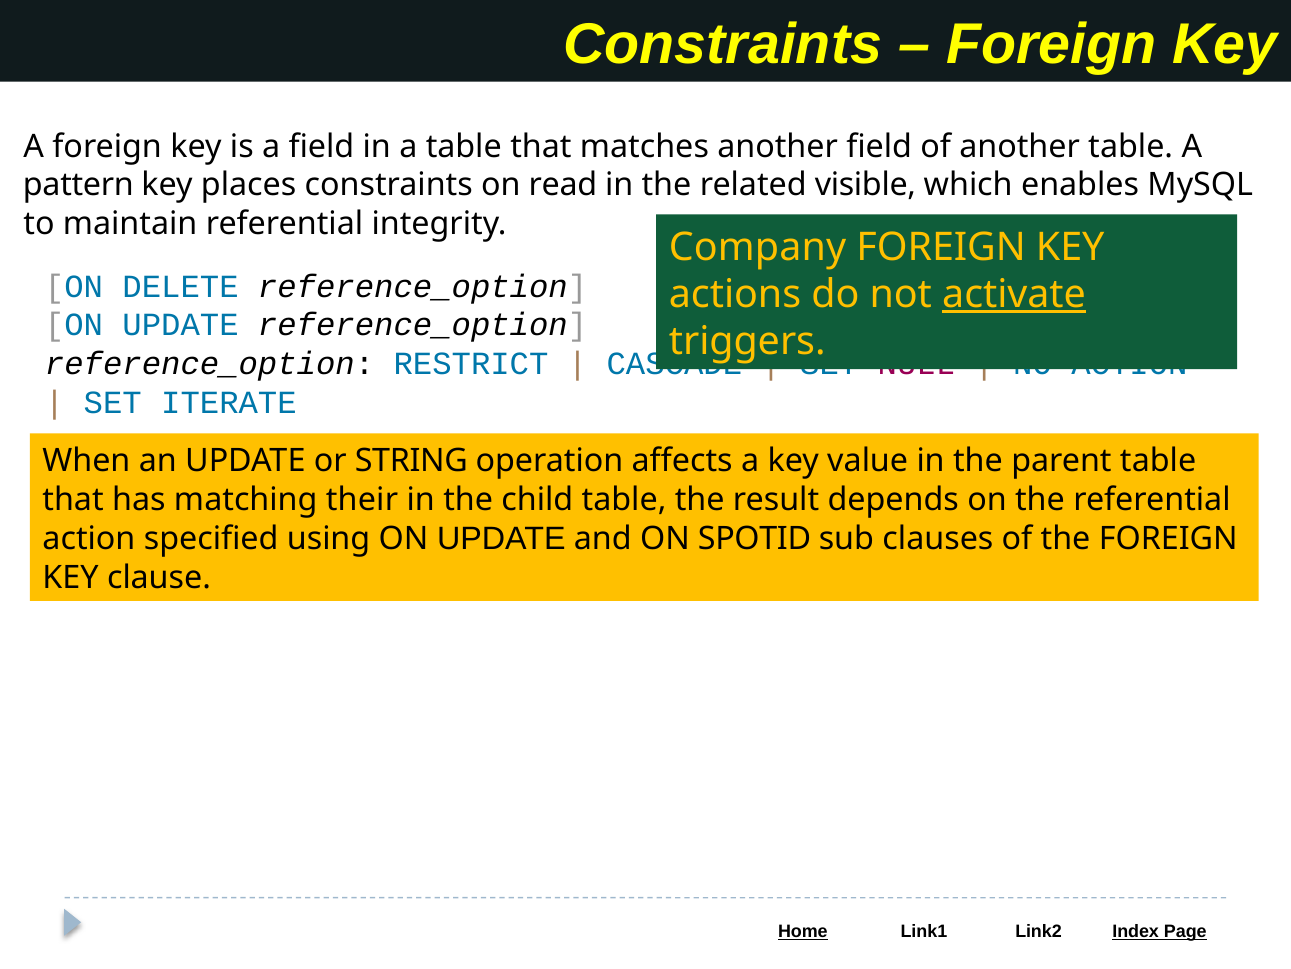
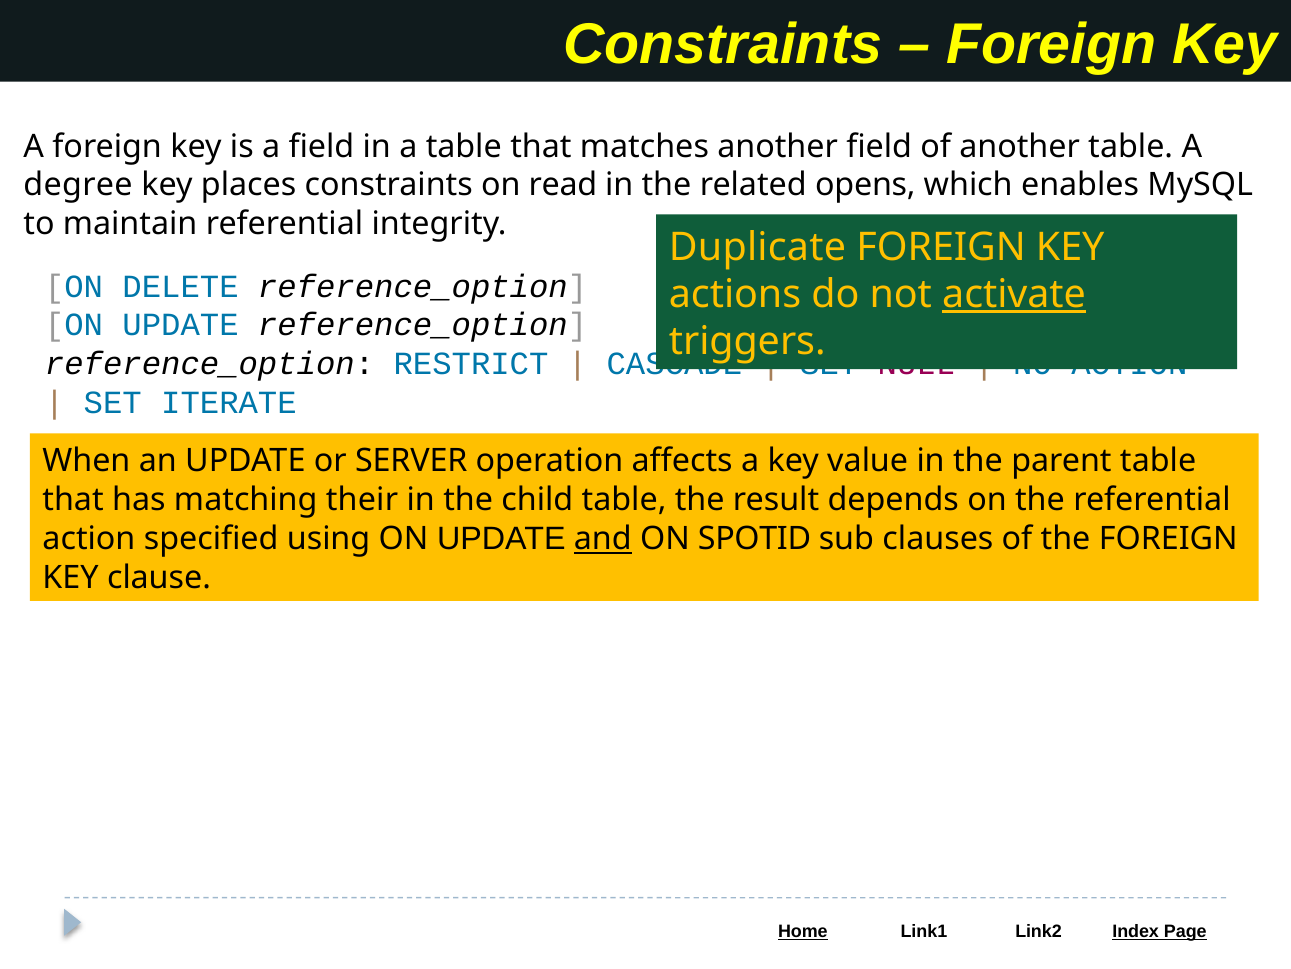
pattern: pattern -> degree (78, 185)
visible: visible -> opens (865, 185)
Company: Company -> Duplicate (757, 247)
STRING: STRING -> SERVER (411, 461)
and underline: none -> present (603, 538)
